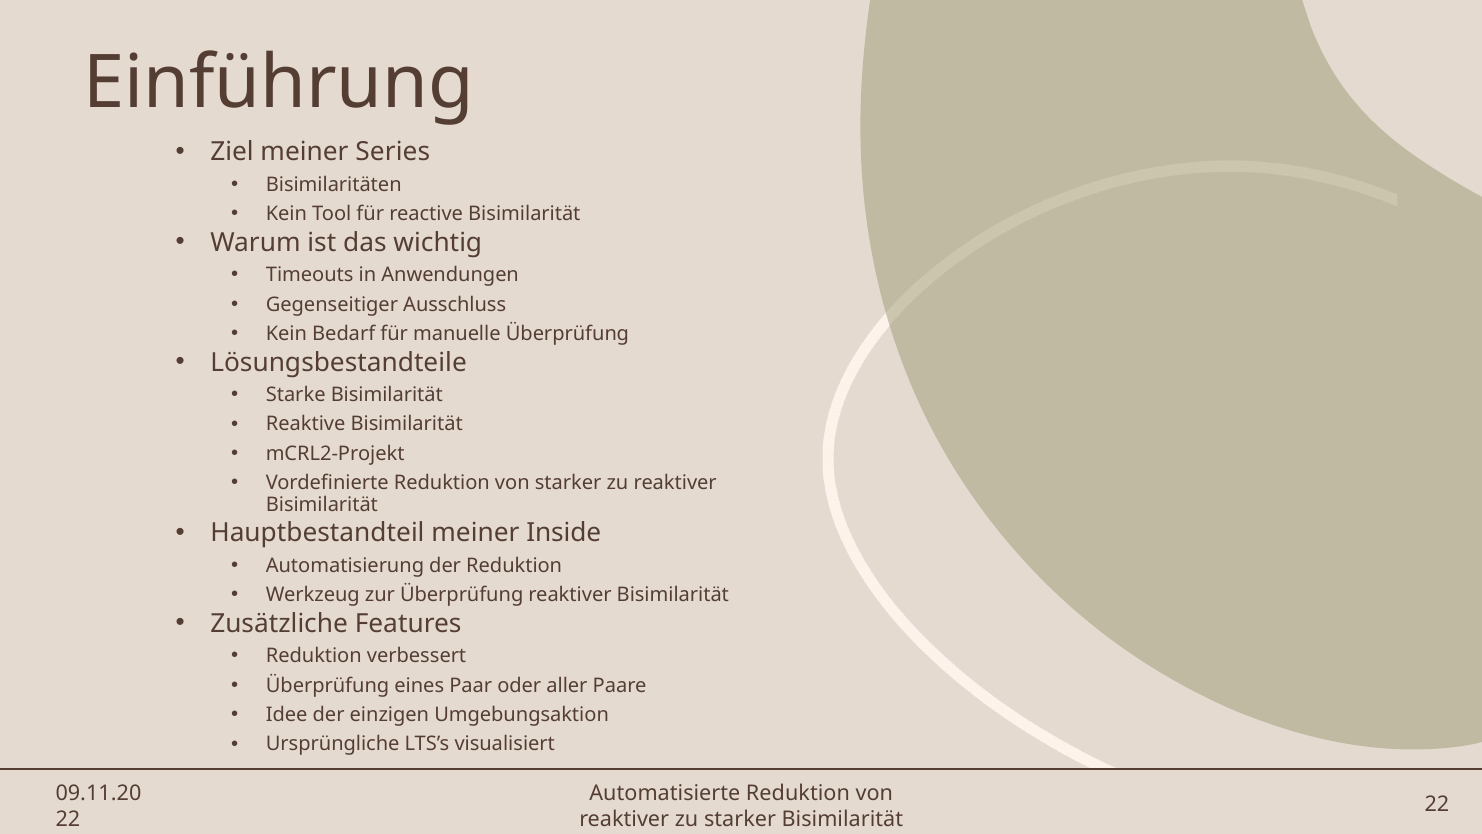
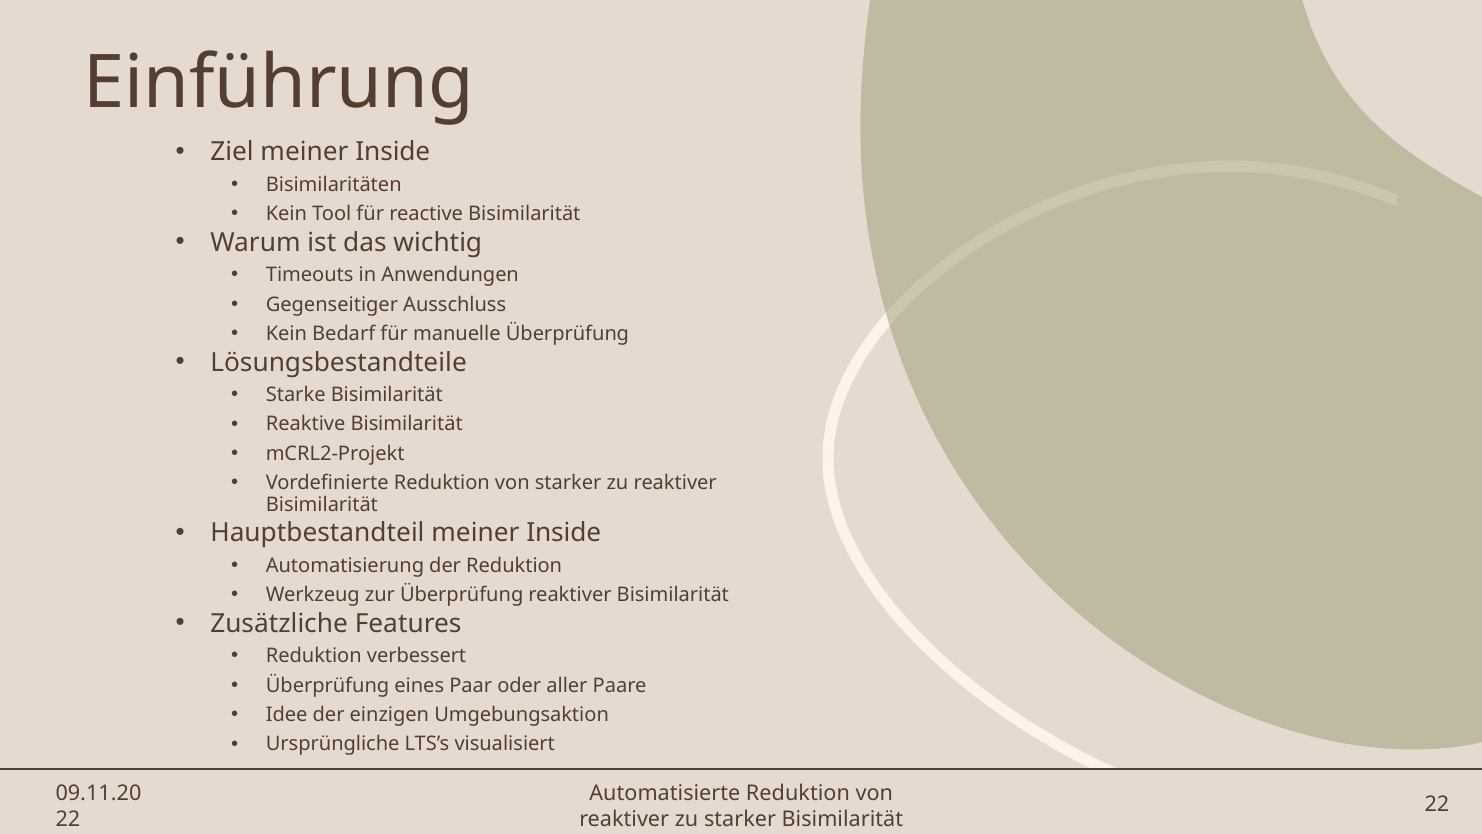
Ziel meiner Series: Series -> Inside (393, 152)
